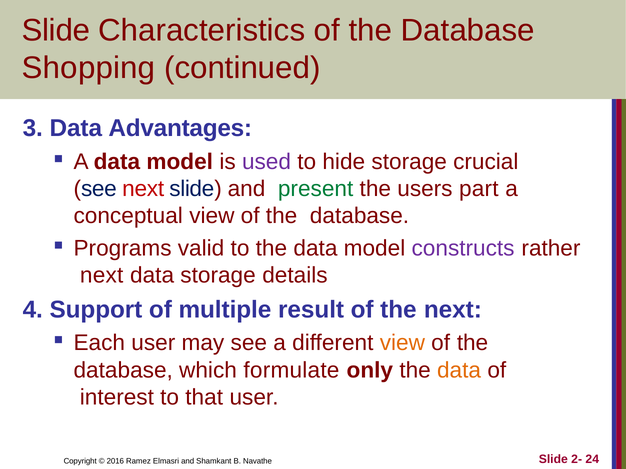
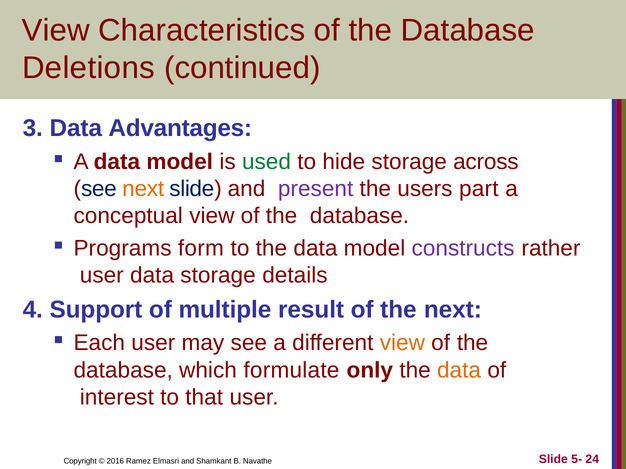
Slide: Slide -> View (56, 31)
Shopping: Shopping -> Deletions (89, 68)
used colour: purple -> green (267, 162)
crucial: crucial -> across (486, 162)
next colour: red -> orange (143, 189)
present colour: green -> purple (316, 189)
valid: valid -> form (201, 249)
next: next -> user (102, 276)
2-: 2- -> 5- (577, 460)
